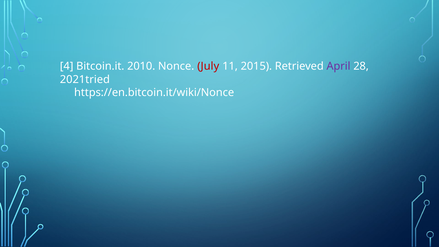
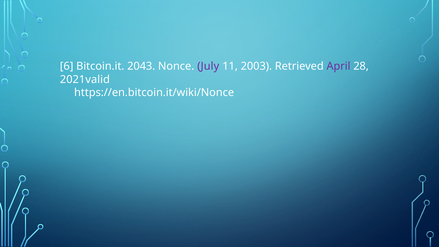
4: 4 -> 6 (67, 66)
2010: 2010 -> 2043 (141, 66)
July colour: red -> purple (208, 66)
2015: 2015 -> 2003 (256, 66)
2021tried: 2021tried -> 2021valid (85, 79)
